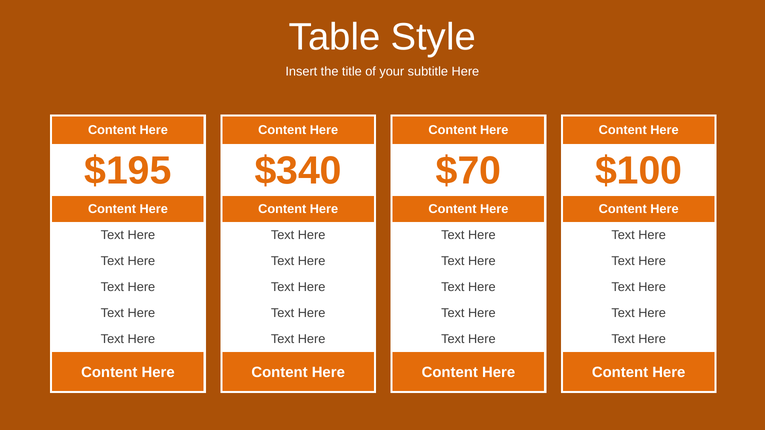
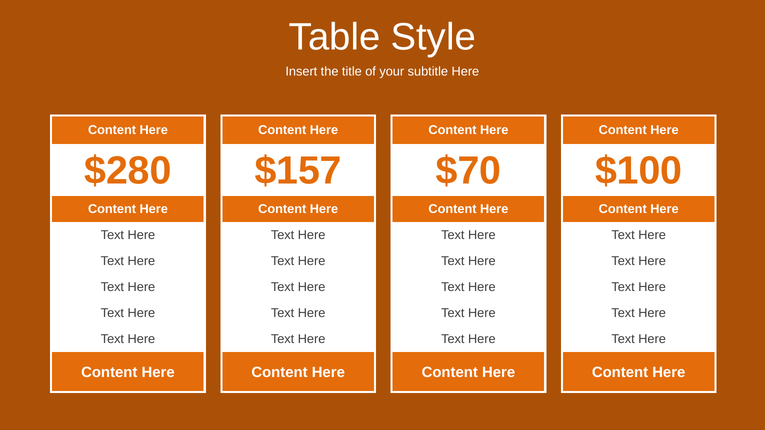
$195: $195 -> $280 (128, 171)
$340: $340 -> $157 (298, 171)
